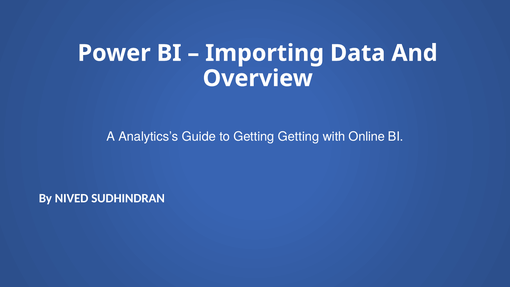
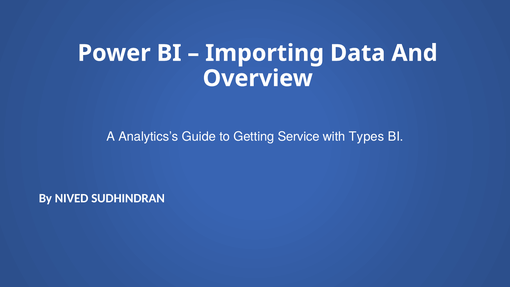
Getting Getting: Getting -> Service (299, 136)
Online: Online -> Types (367, 136)
